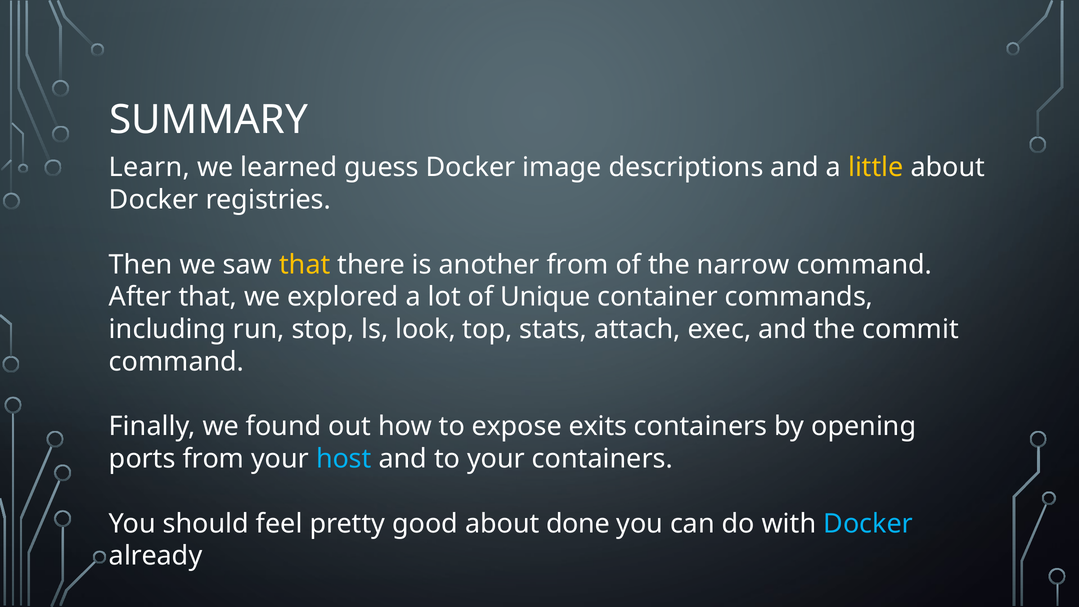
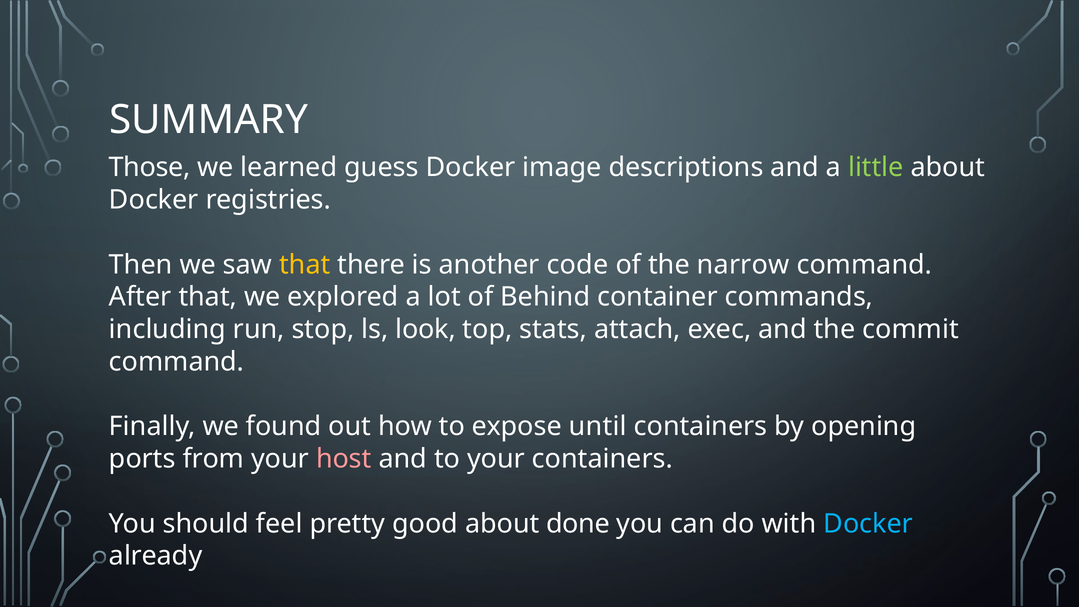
Learn: Learn -> Those (150, 168)
little colour: yellow -> light green (876, 168)
another from: from -> code (578, 265)
Unique: Unique -> Behind (545, 297)
exits: exits -> until (598, 426)
host colour: light blue -> pink (344, 459)
